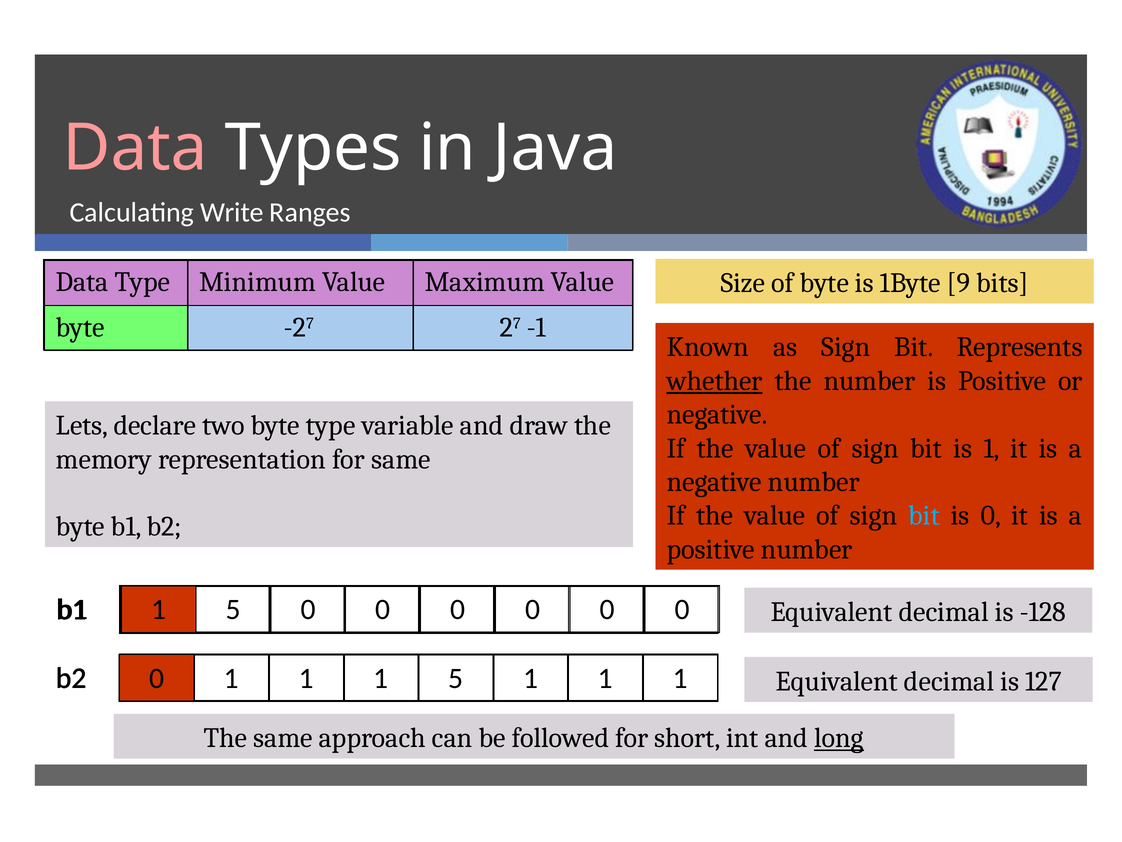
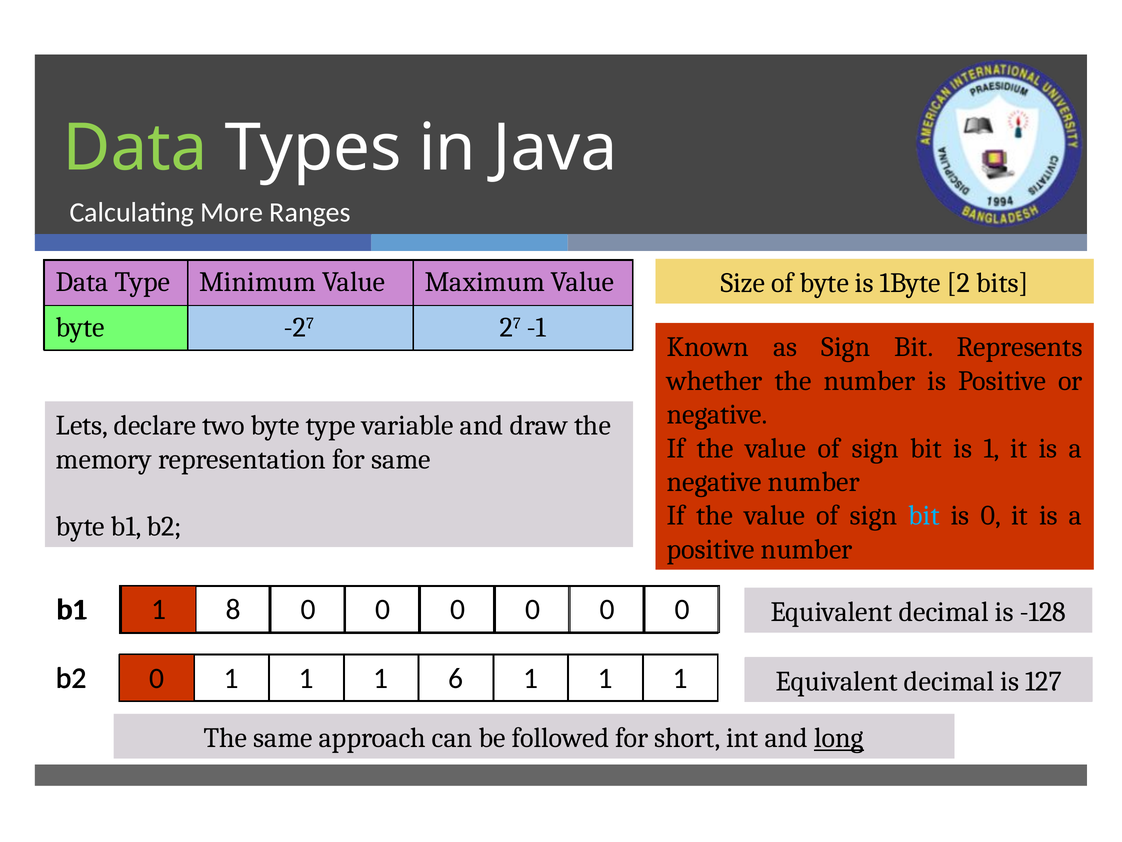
Data colour: pink -> light green (135, 148)
Write: Write -> More (232, 212)
9: 9 -> 2 (958, 283)
whether underline: present -> none (715, 381)
5: 5 -> 8 (233, 609)
1 1 5: 5 -> 6 (456, 678)
